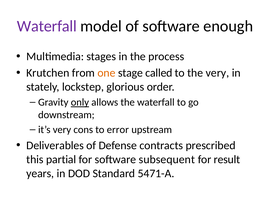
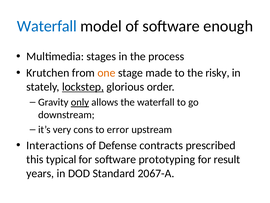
Waterfall colour: purple -> blue (47, 26)
called: called -> made (159, 73)
the very: very -> risky (217, 73)
lockstep underline: none -> present (83, 87)
Deliverables: Deliverables -> Interactions (55, 145)
partial: partial -> typical (61, 159)
subsequent: subsequent -> prototyping (167, 159)
5471-A: 5471-A -> 2067-A (156, 173)
